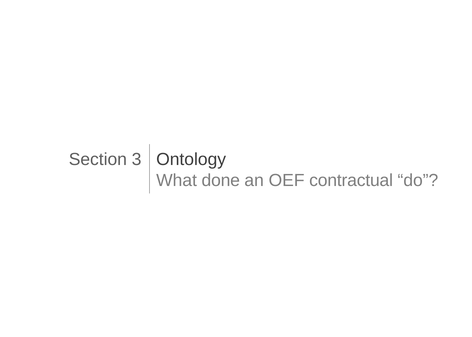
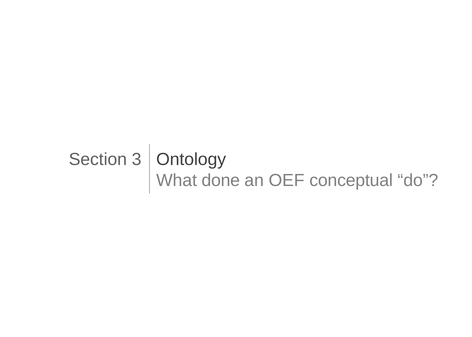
contractual: contractual -> conceptual (351, 180)
